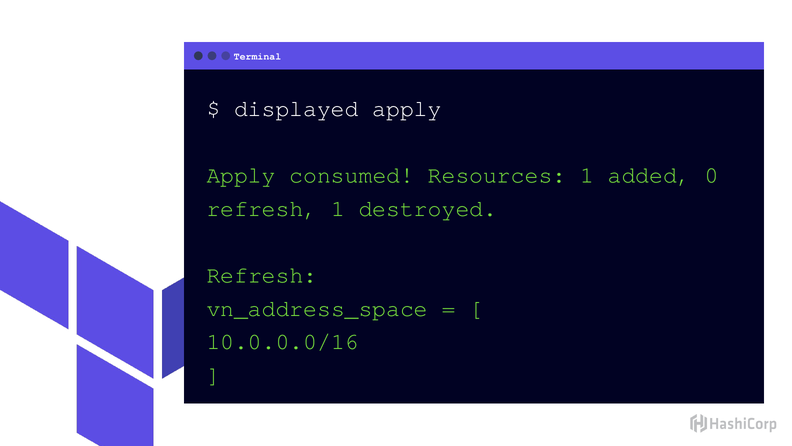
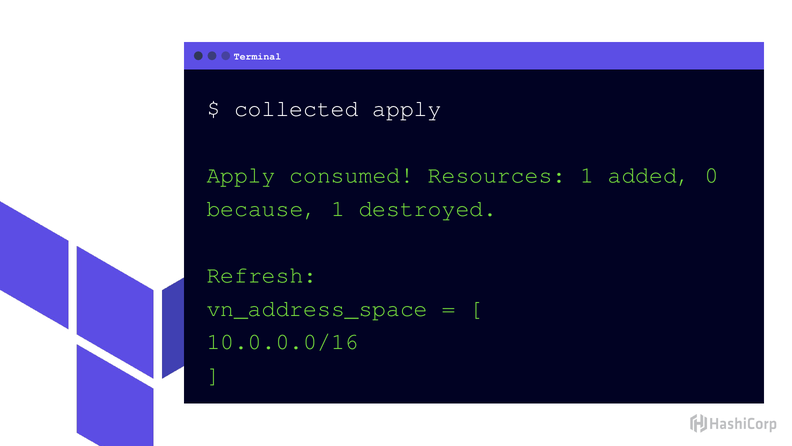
displayed: displayed -> collected (296, 108)
refresh: refresh -> because (262, 208)
